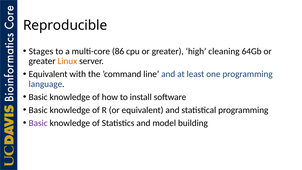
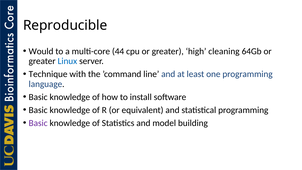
Stages: Stages -> Would (41, 51)
86: 86 -> 44 (118, 51)
Linux colour: orange -> blue (67, 61)
Equivalent: Equivalent -> Technique (48, 74)
